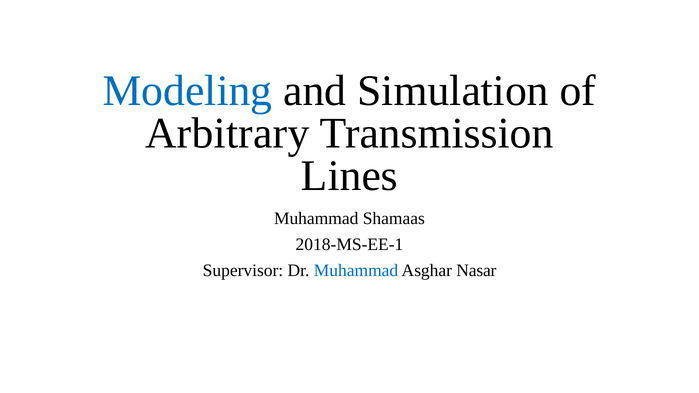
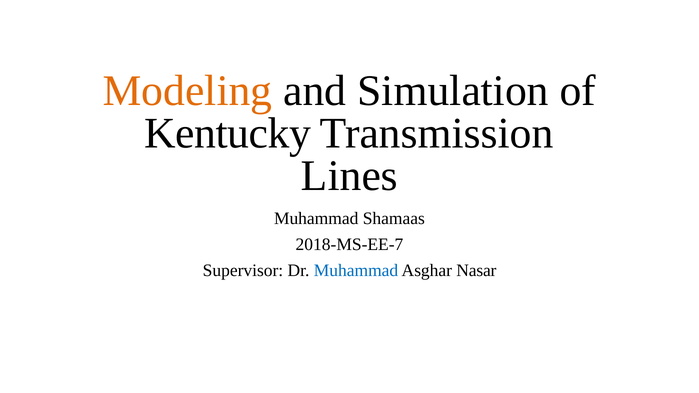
Modeling colour: blue -> orange (187, 91)
Arbitrary: Arbitrary -> Kentucky (228, 133)
2018-MS-EE-1: 2018-MS-EE-1 -> 2018-MS-EE-7 (349, 245)
